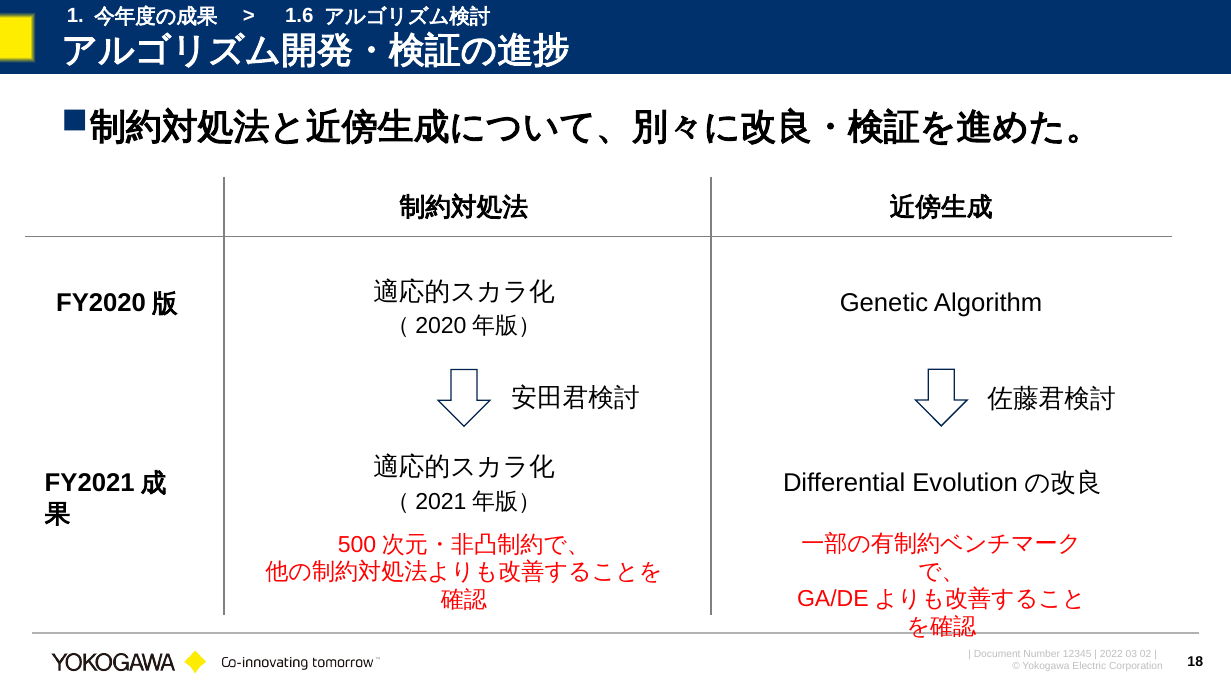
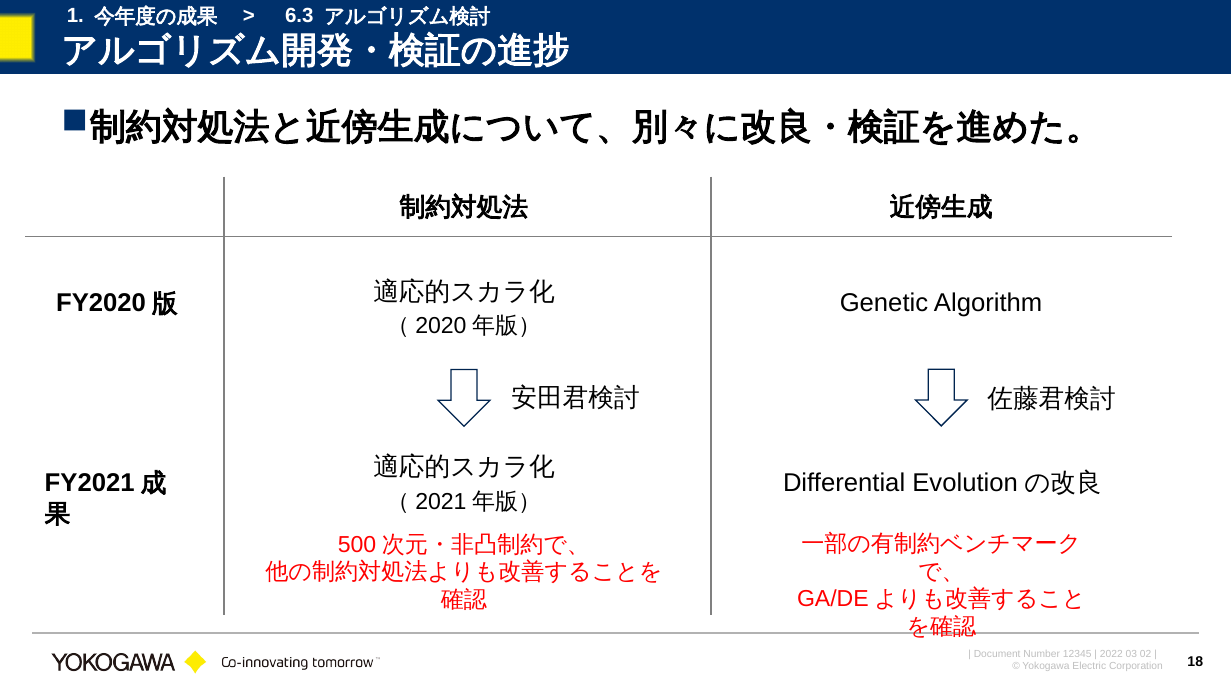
1.6: 1.6 -> 6.3 (299, 16)
